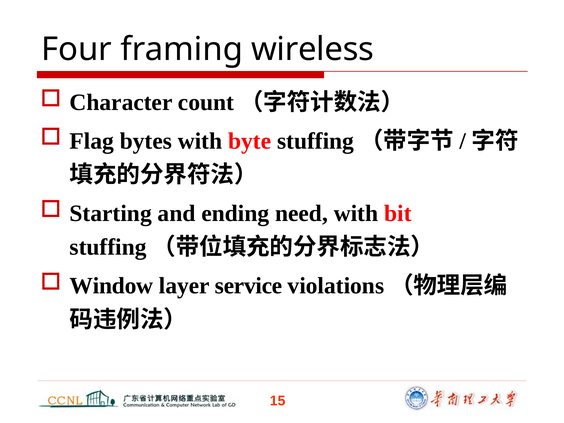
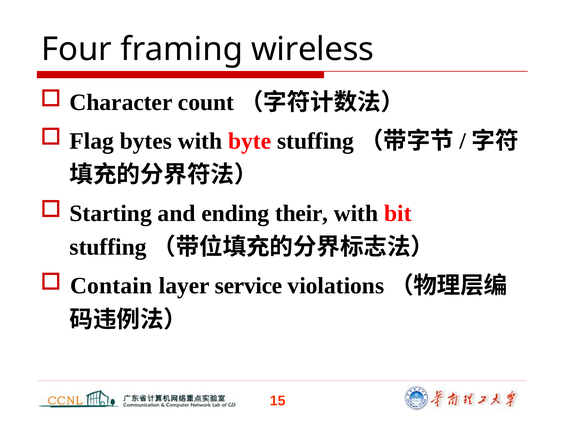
need: need -> their (302, 213)
Window: Window -> Contain (111, 286)
